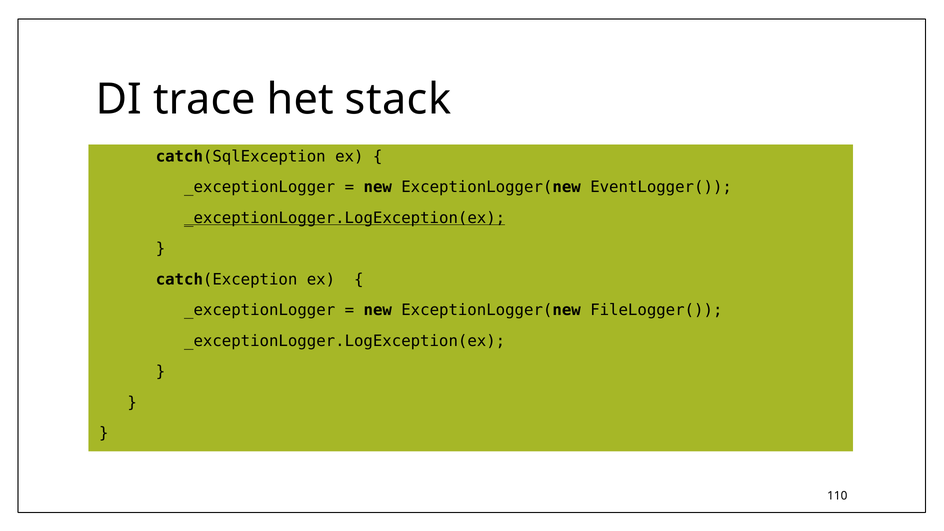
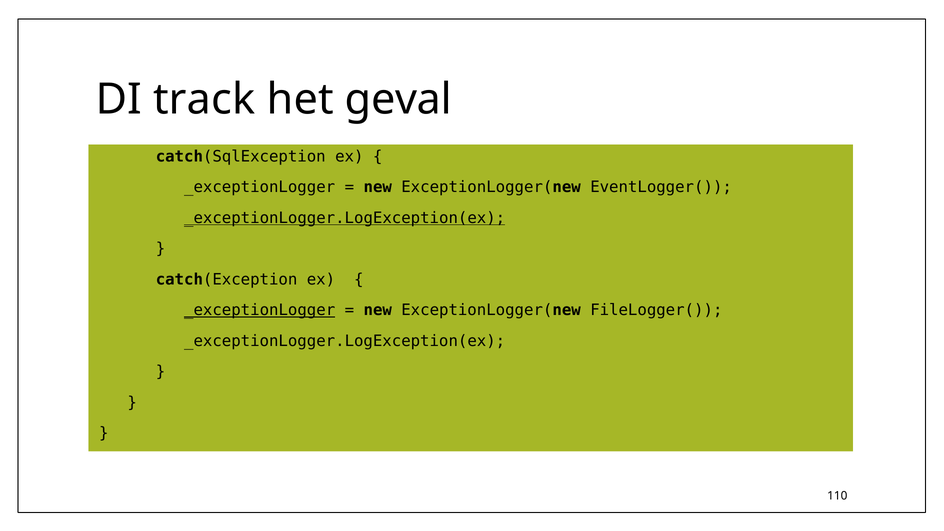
trace: trace -> track (204, 99)
stack: stack -> geval (398, 99)
_exceptionLogger underline: none -> present (260, 310)
